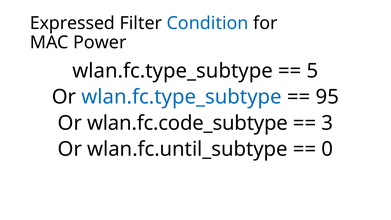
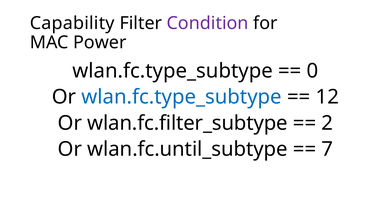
Expressed: Expressed -> Capability (72, 23)
Condition colour: blue -> purple (208, 23)
5: 5 -> 0 (312, 71)
95: 95 -> 12 (327, 97)
wlan.fc.code_subtype: wlan.fc.code_subtype -> wlan.fc.filter_subtype (187, 123)
3: 3 -> 2 (327, 123)
0: 0 -> 7 (327, 149)
